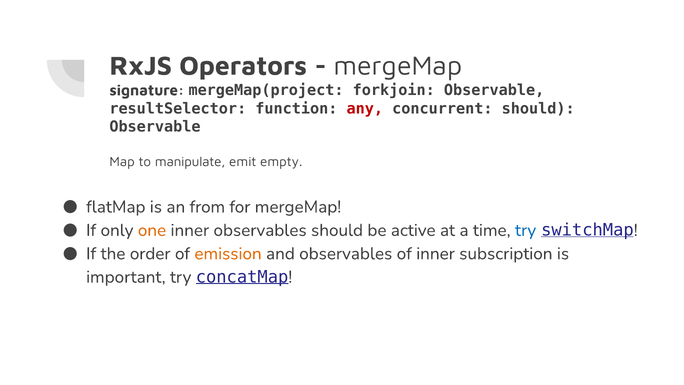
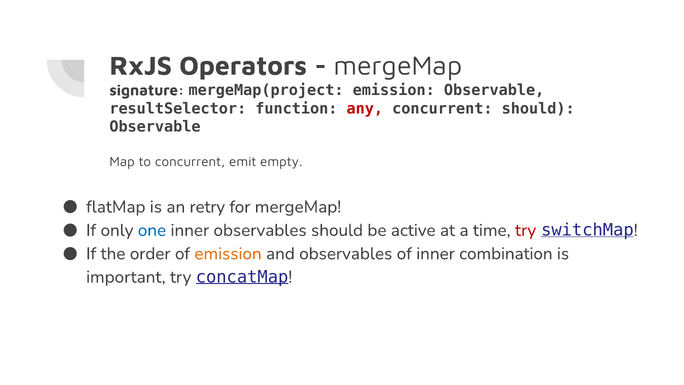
mergeMap(project forkjoin: forkjoin -> emission (394, 90)
to manipulate: manipulate -> concurrent (190, 162)
from: from -> retry (207, 207)
one colour: orange -> blue (152, 230)
try colour: blue -> red (526, 230)
subscription: subscription -> combination (506, 253)
